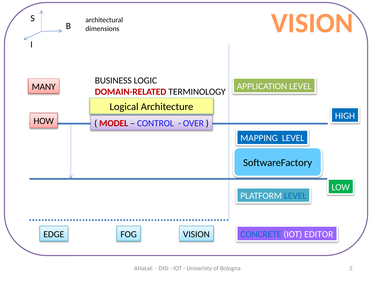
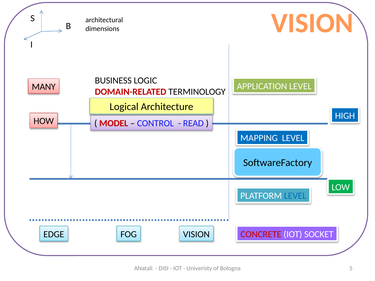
OVER: OVER -> READ (193, 123)
CONCRETE colour: blue -> red (261, 234)
EDITOR: EDITOR -> SOCKET (319, 234)
